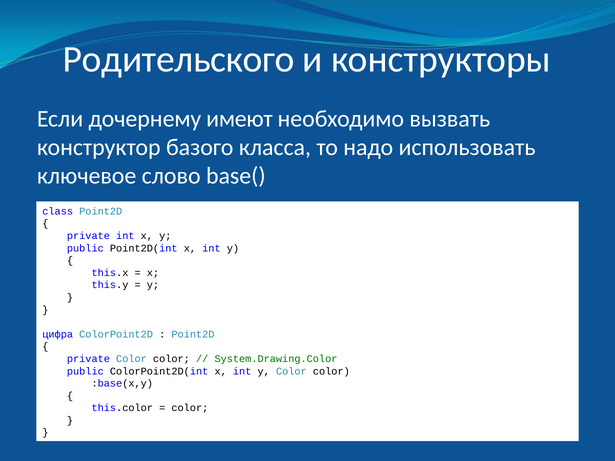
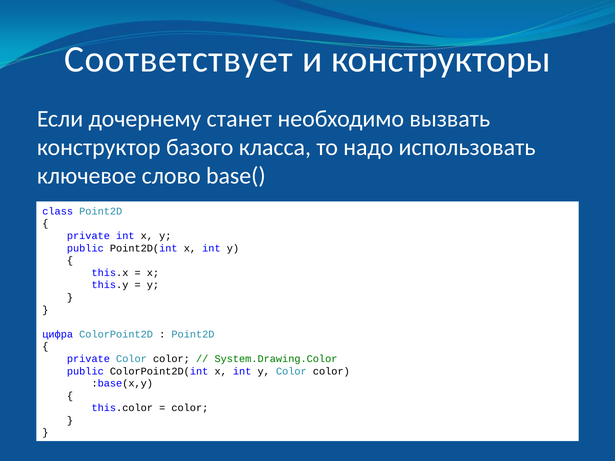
Родительского: Родительского -> Соответствует (178, 60)
имеют: имеют -> станет (239, 119)
